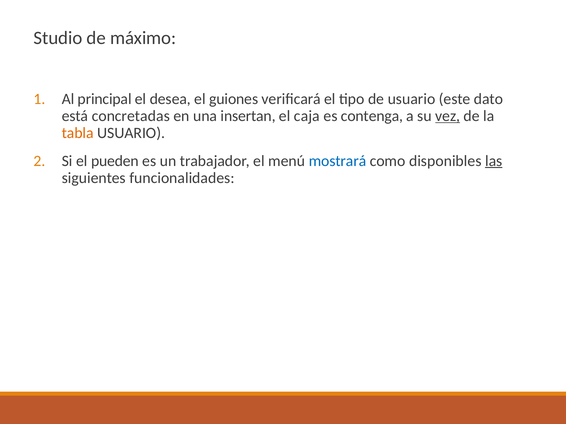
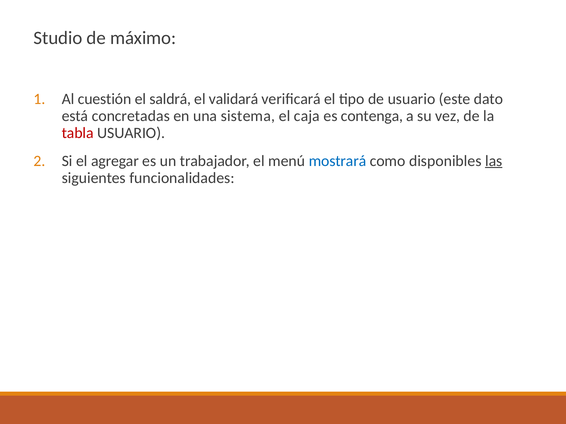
principal: principal -> cuestión (105, 99)
desea: desea -> saldrá (170, 99)
guiones: guiones -> validará (234, 99)
insertan: insertan -> sistema (248, 116)
vez underline: present -> none (448, 116)
tabla colour: orange -> red (78, 133)
pueden: pueden -> agregar (115, 161)
